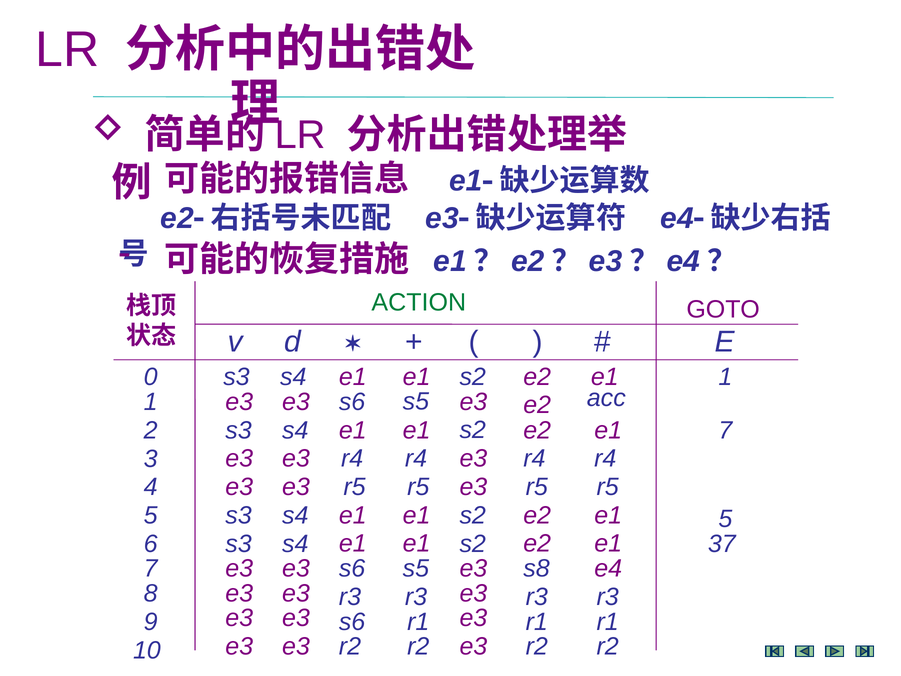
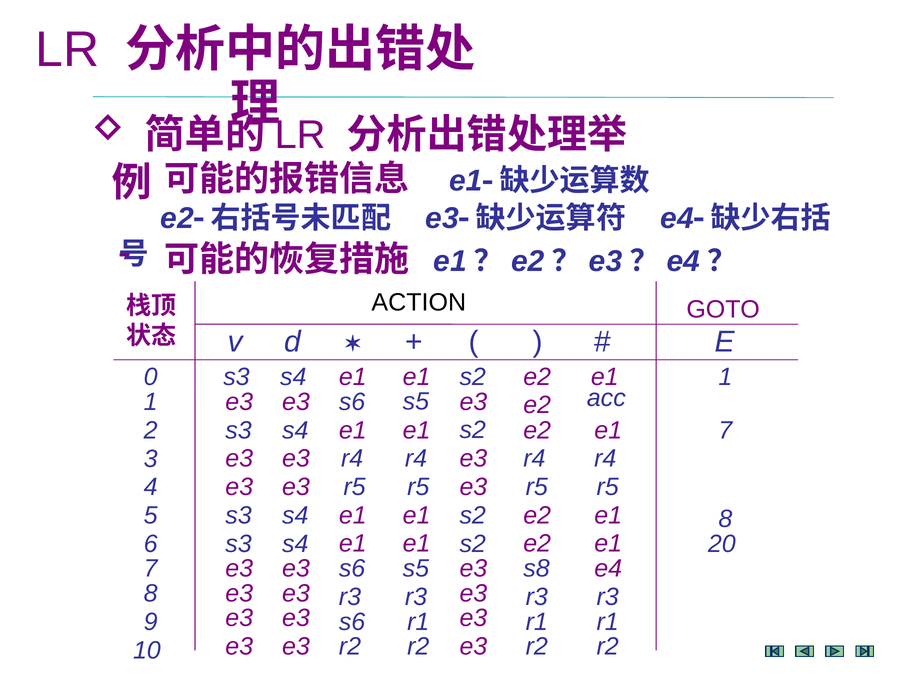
ACTION colour: green -> black (419, 302)
s2 5: 5 -> 8 (725, 519)
37: 37 -> 20 (722, 544)
